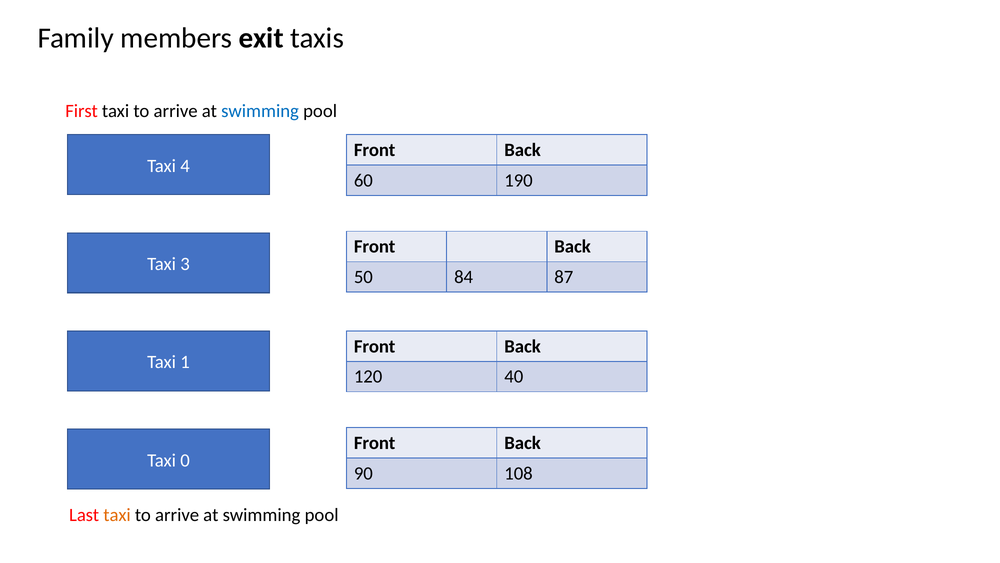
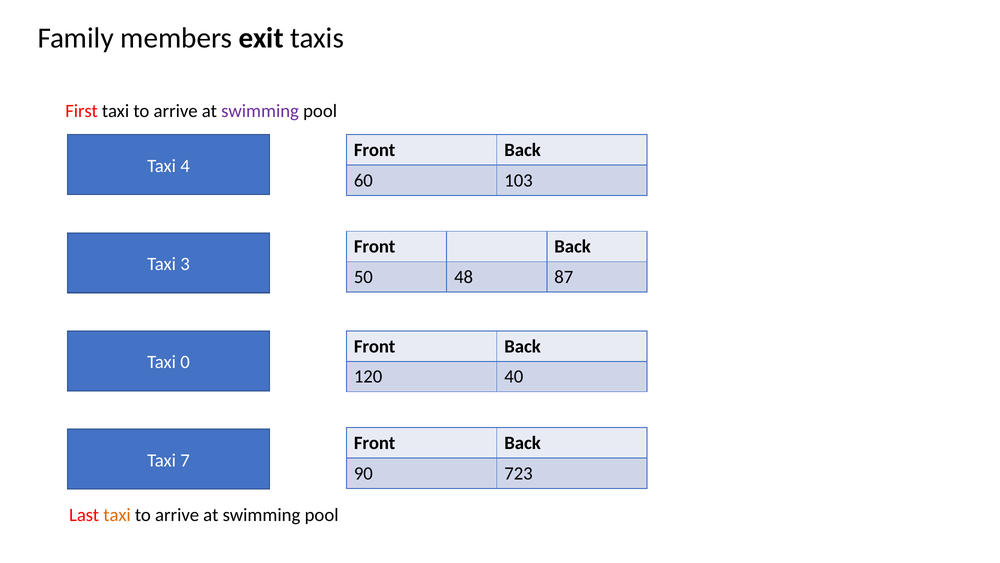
swimming colour: blue -> purple (260, 111)
190: 190 -> 103 (518, 180)
84: 84 -> 48 (464, 277)
1: 1 -> 0 (185, 362)
0: 0 -> 7 (185, 460)
108: 108 -> 723 (518, 473)
